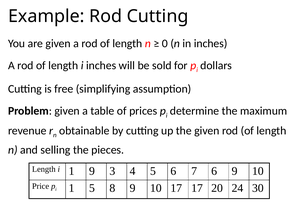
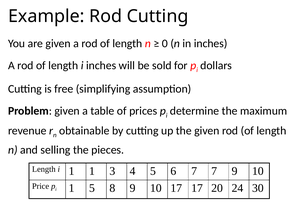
1 9: 9 -> 1 (92, 171)
7 6: 6 -> 7 (214, 171)
